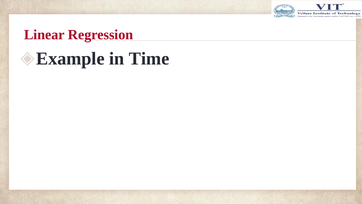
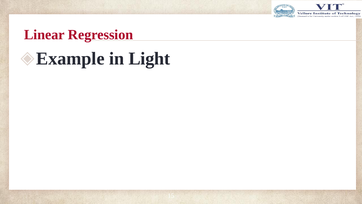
Time: Time -> Light (149, 59)
